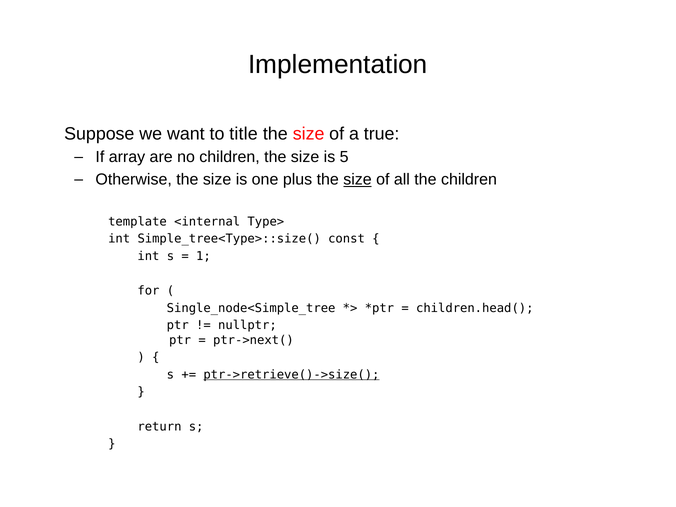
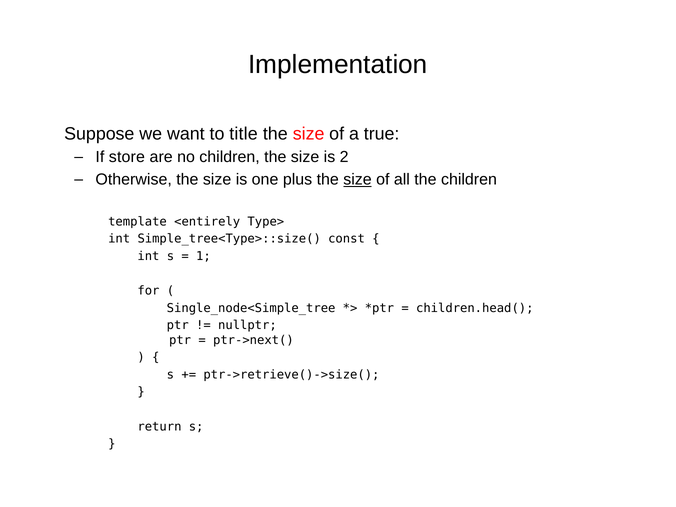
array: array -> store (127, 157)
5: 5 -> 2 (344, 157)
<internal: <internal -> <entirely (207, 222)
ptr->retrieve()->size( underline: present -> none (291, 375)
